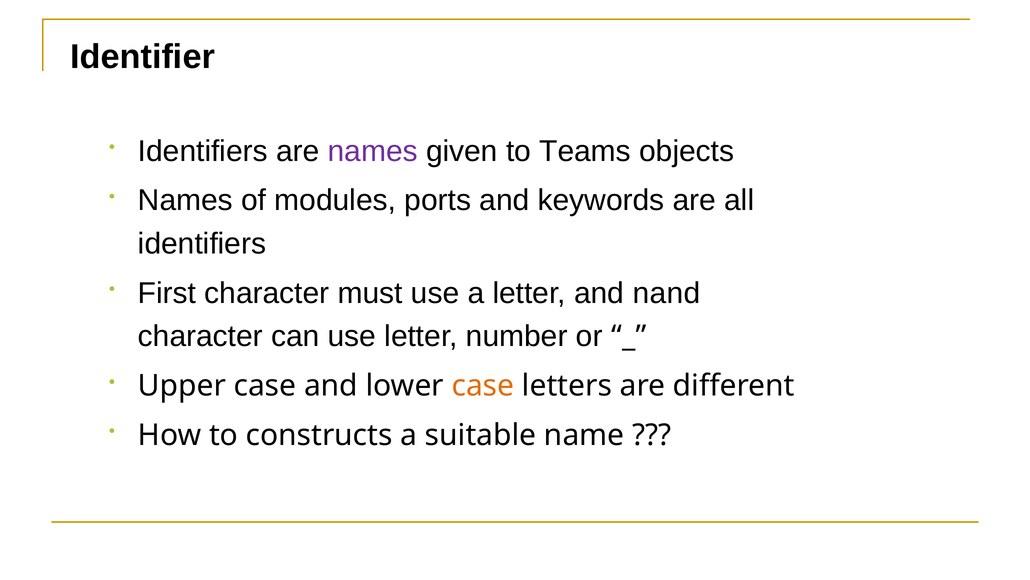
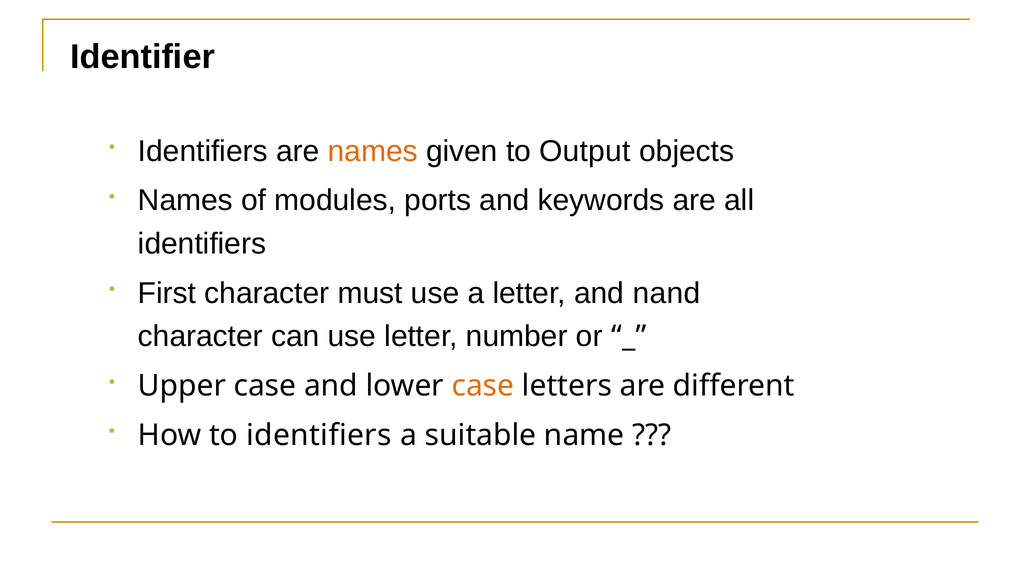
names colour: purple -> orange (373, 151)
Teams: Teams -> Output (585, 151)
to constructs: constructs -> identifiers (319, 435)
